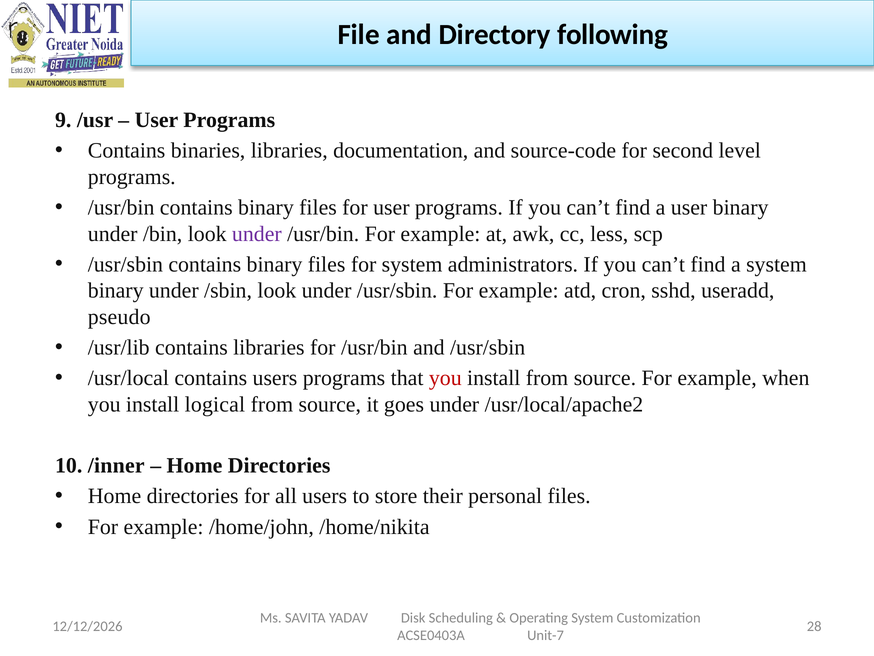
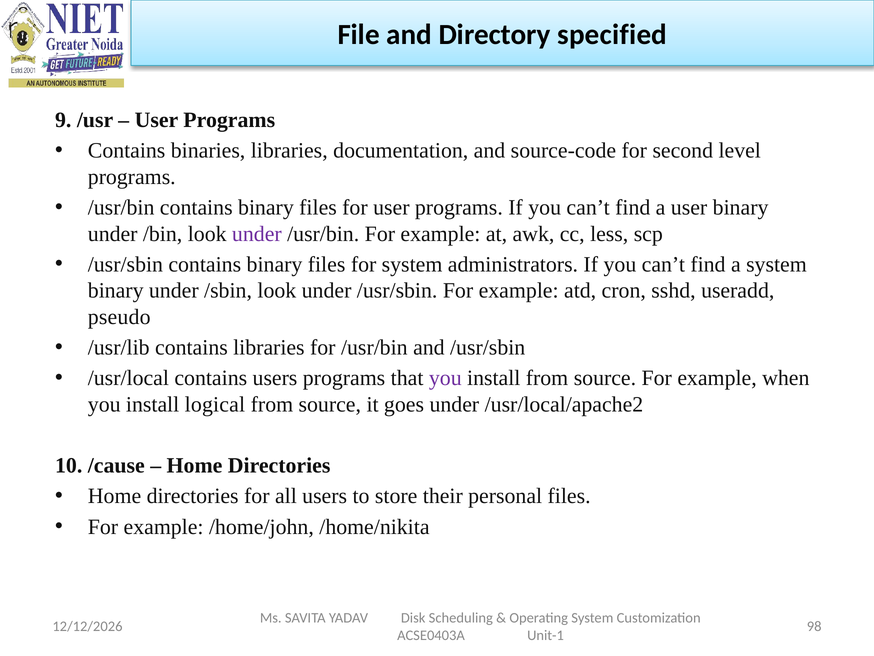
following: following -> specified (612, 35)
you colour: red -> purple (445, 378)
/inner: /inner -> /cause (116, 465)
28: 28 -> 98 (814, 626)
Unit-7: Unit-7 -> Unit-1 (546, 635)
